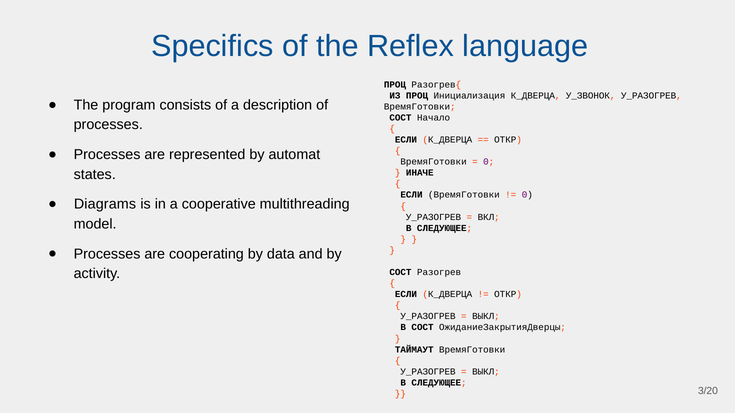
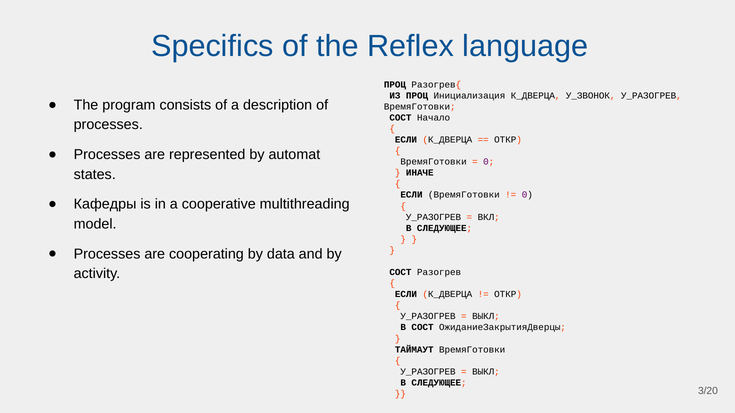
Diagrams: Diagrams -> Кафедры (105, 204)
